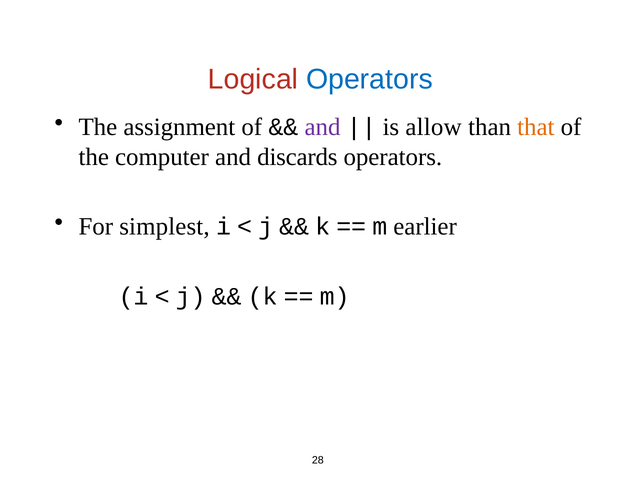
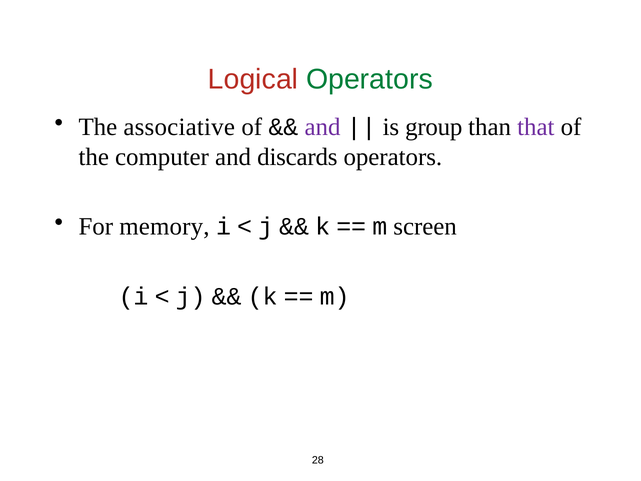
Operators colour: blue -> green (369, 79)
assignment: assignment -> associative (179, 127)
allow: allow -> group (434, 127)
that colour: orange -> purple (536, 127)
simplest: simplest -> memory (164, 227)
earlier: earlier -> screen (425, 227)
